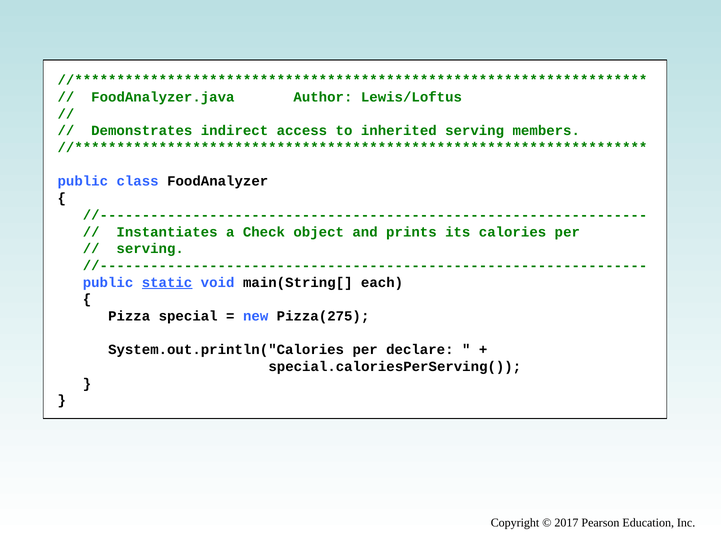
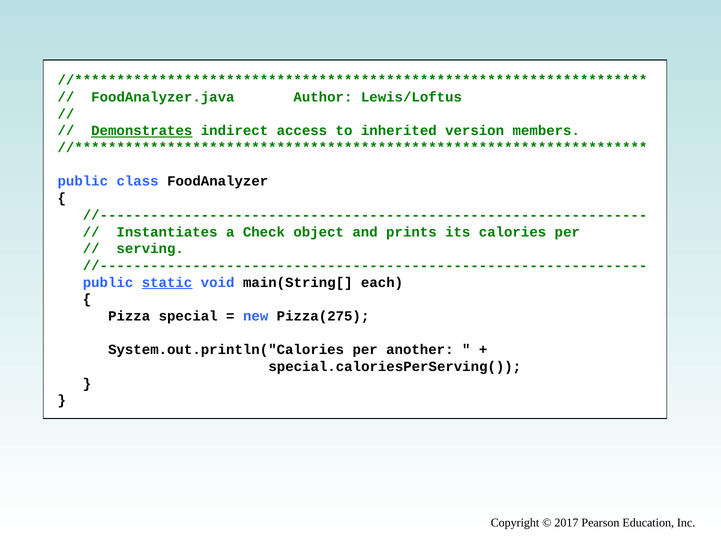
Demonstrates underline: none -> present (142, 131)
inherited serving: serving -> version (475, 131)
declare: declare -> another (420, 350)
